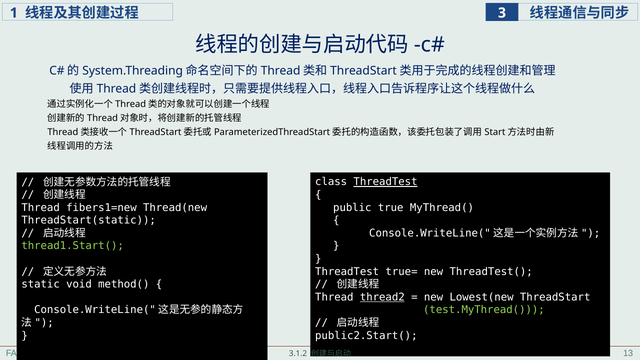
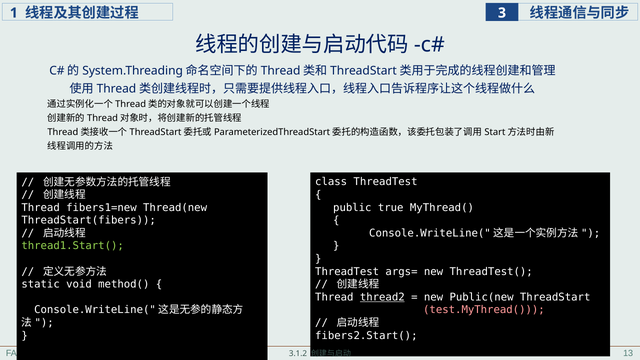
ThreadTest underline: present -> none (386, 182)
ThreadStart(static: ThreadStart(static -> ThreadStart(fibers (89, 220)
true=: true= -> args= (402, 272)
Lowest(new: Lowest(new -> Public(new (482, 297)
test.MyThread( colour: light green -> pink (484, 310)
public2.Start(: public2.Start( -> fibers2.Start( (366, 336)
